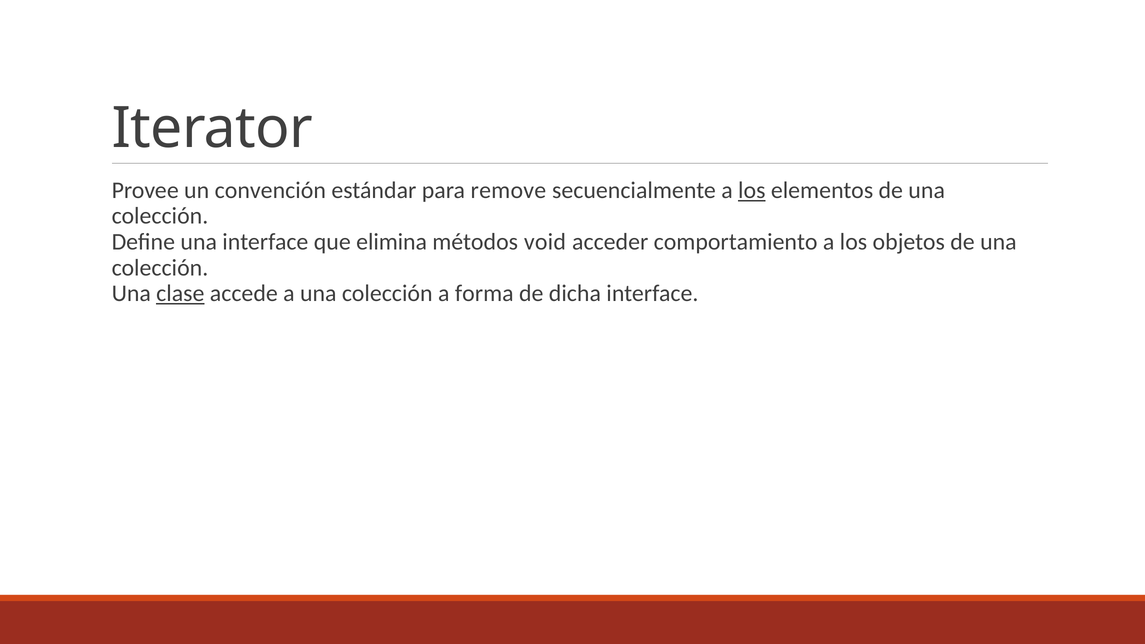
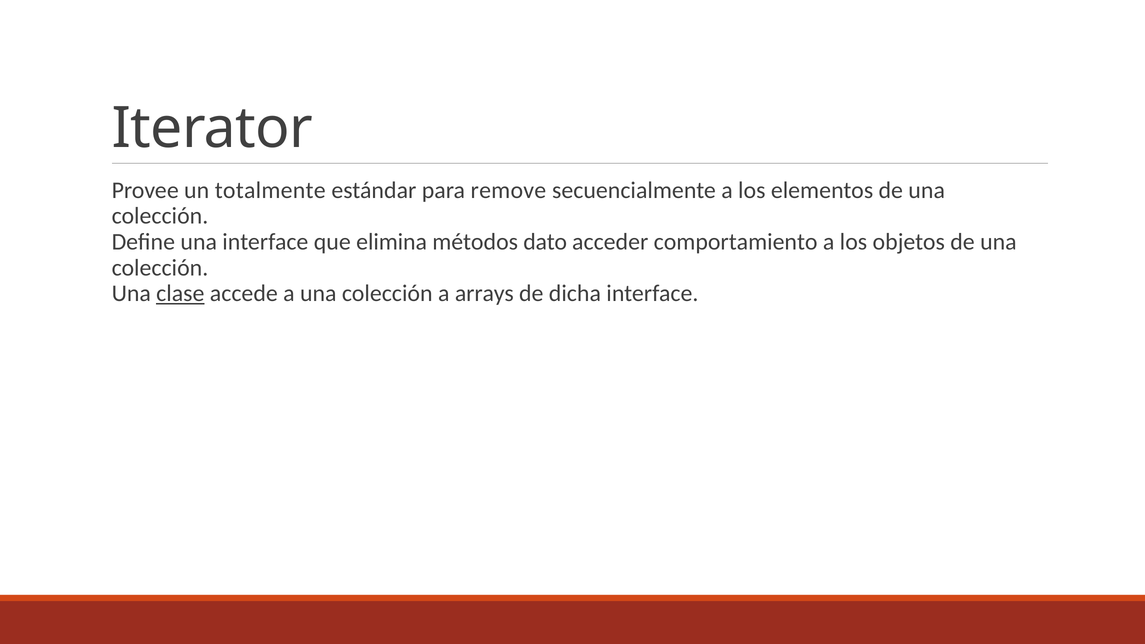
convención: convención -> totalmente (270, 190)
los underline: present -> none (752, 190)
void: void -> dato (545, 242)
forma: forma -> arrays (484, 293)
